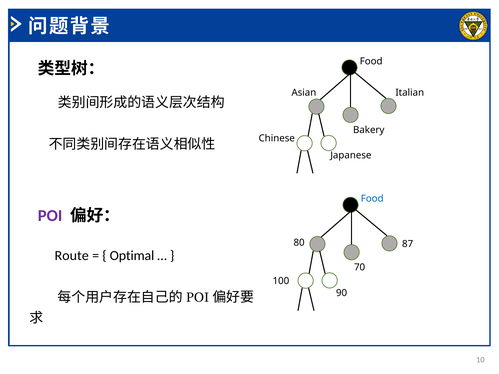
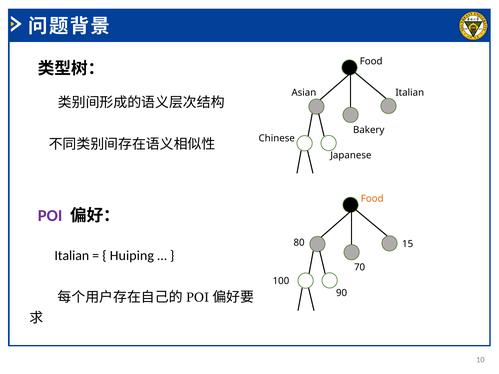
Food colour: blue -> orange (372, 199)
87: 87 -> 15 (408, 244)
Route: Route -> Italian (72, 256)
Optimal: Optimal -> Huiping (132, 256)
